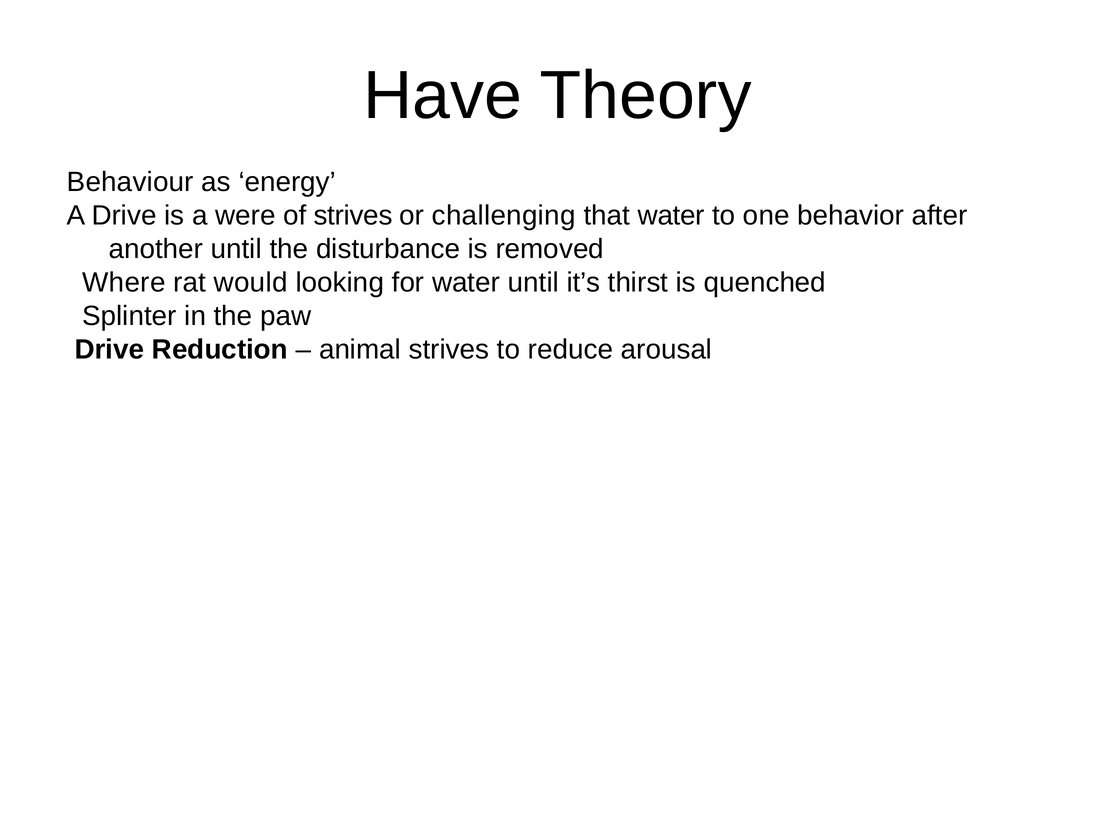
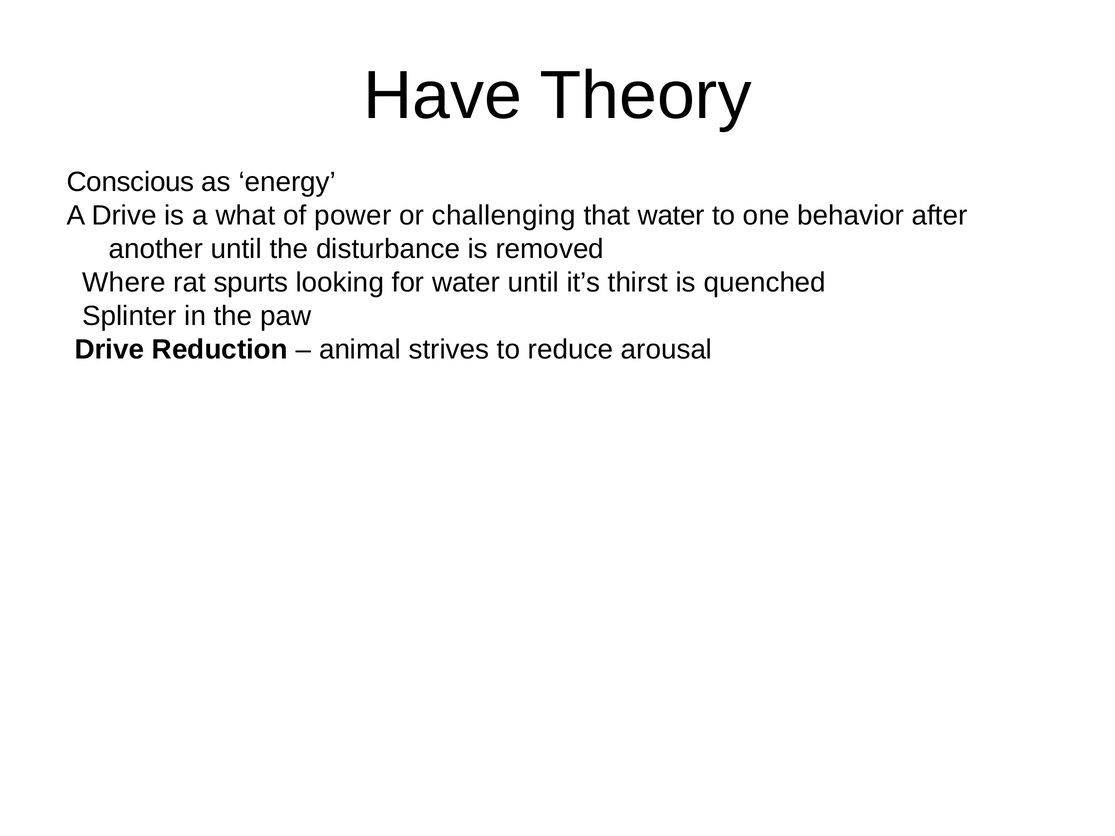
Behaviour: Behaviour -> Conscious (130, 182)
were: were -> what (245, 216)
of strives: strives -> power (353, 216)
would: would -> spurts (251, 283)
